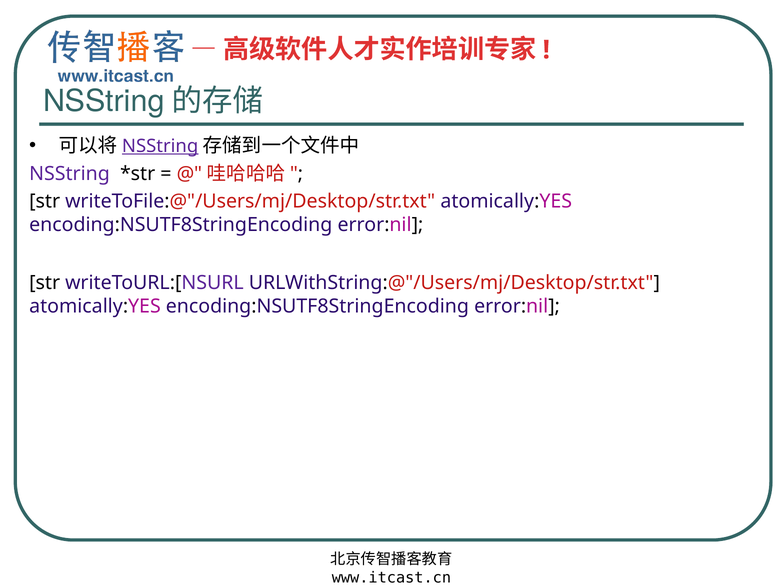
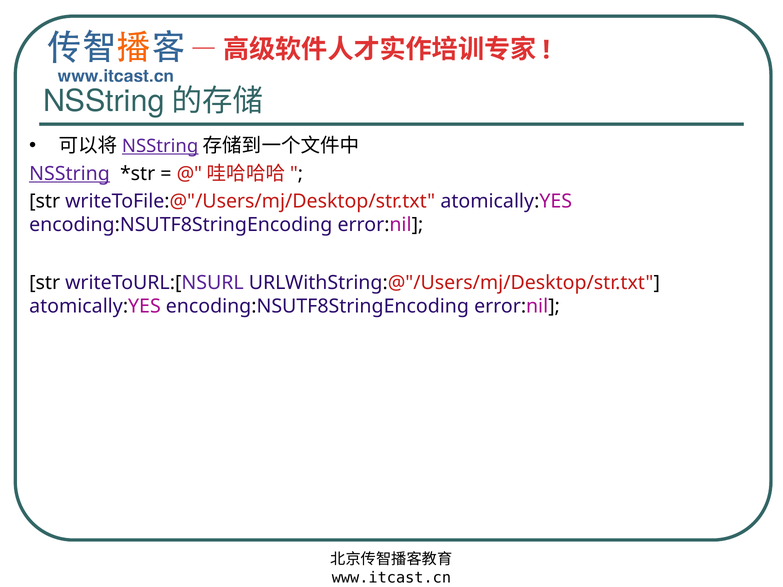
NSString underline: none -> present (69, 174)
